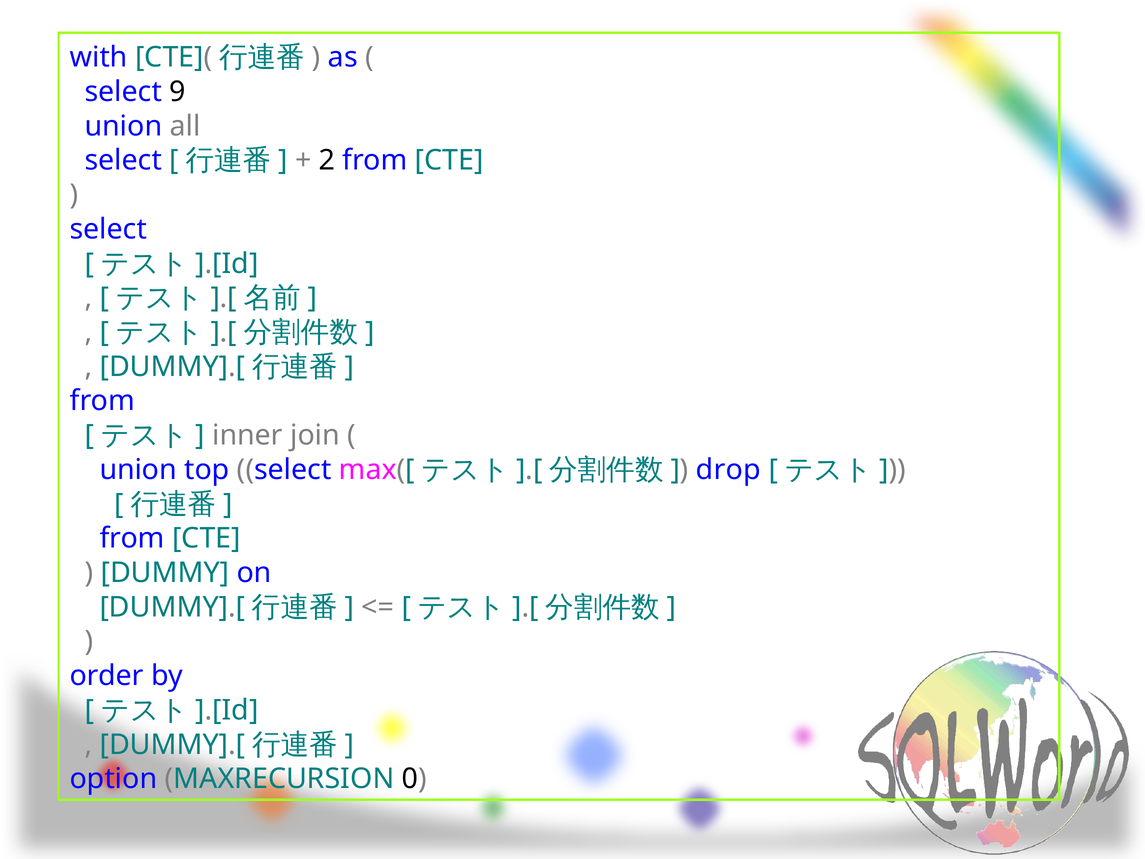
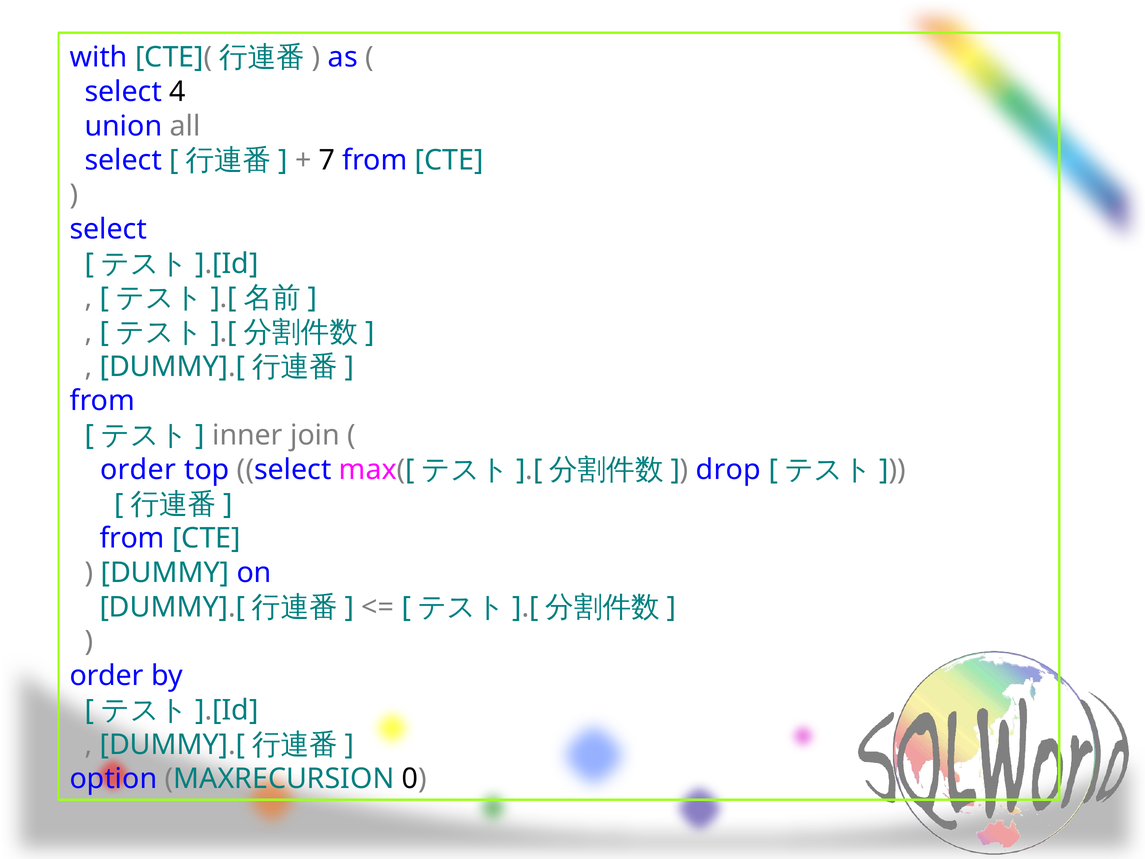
9: 9 -> 4 (178, 92)
2: 2 -> 7 (327, 160)
union: union -> order (138, 470)
